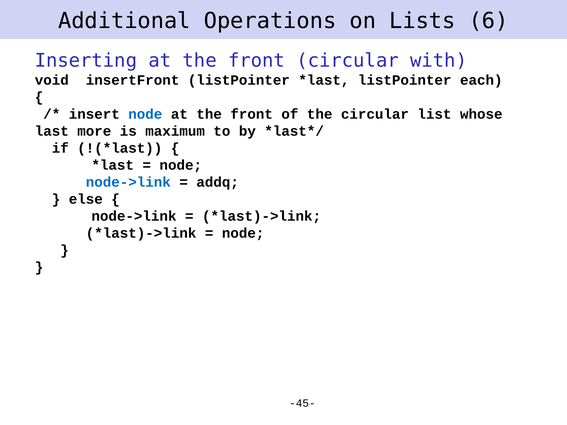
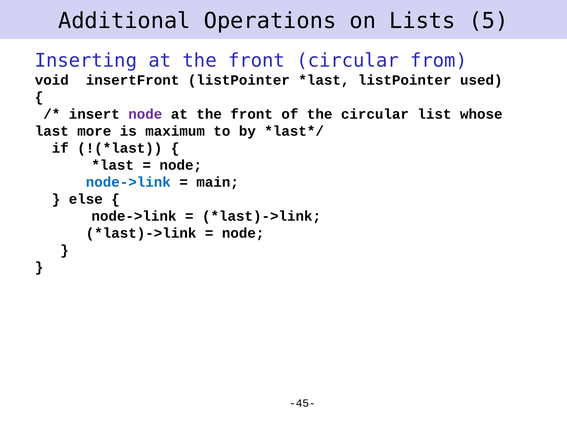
6: 6 -> 5 (489, 21)
with: with -> from (439, 61)
each: each -> used (481, 80)
node colour: blue -> purple (145, 114)
addq: addq -> main (218, 182)
